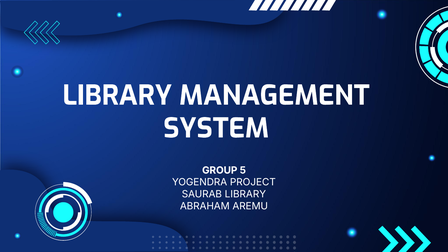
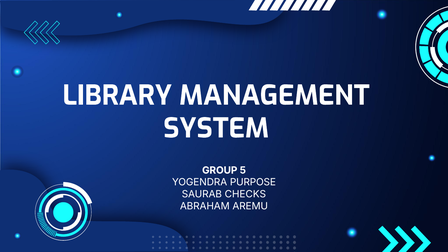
PROJECT: PROJECT -> PURPOSE (253, 182)
SAURAB LIBRARY: LIBRARY -> CHECKS (245, 194)
